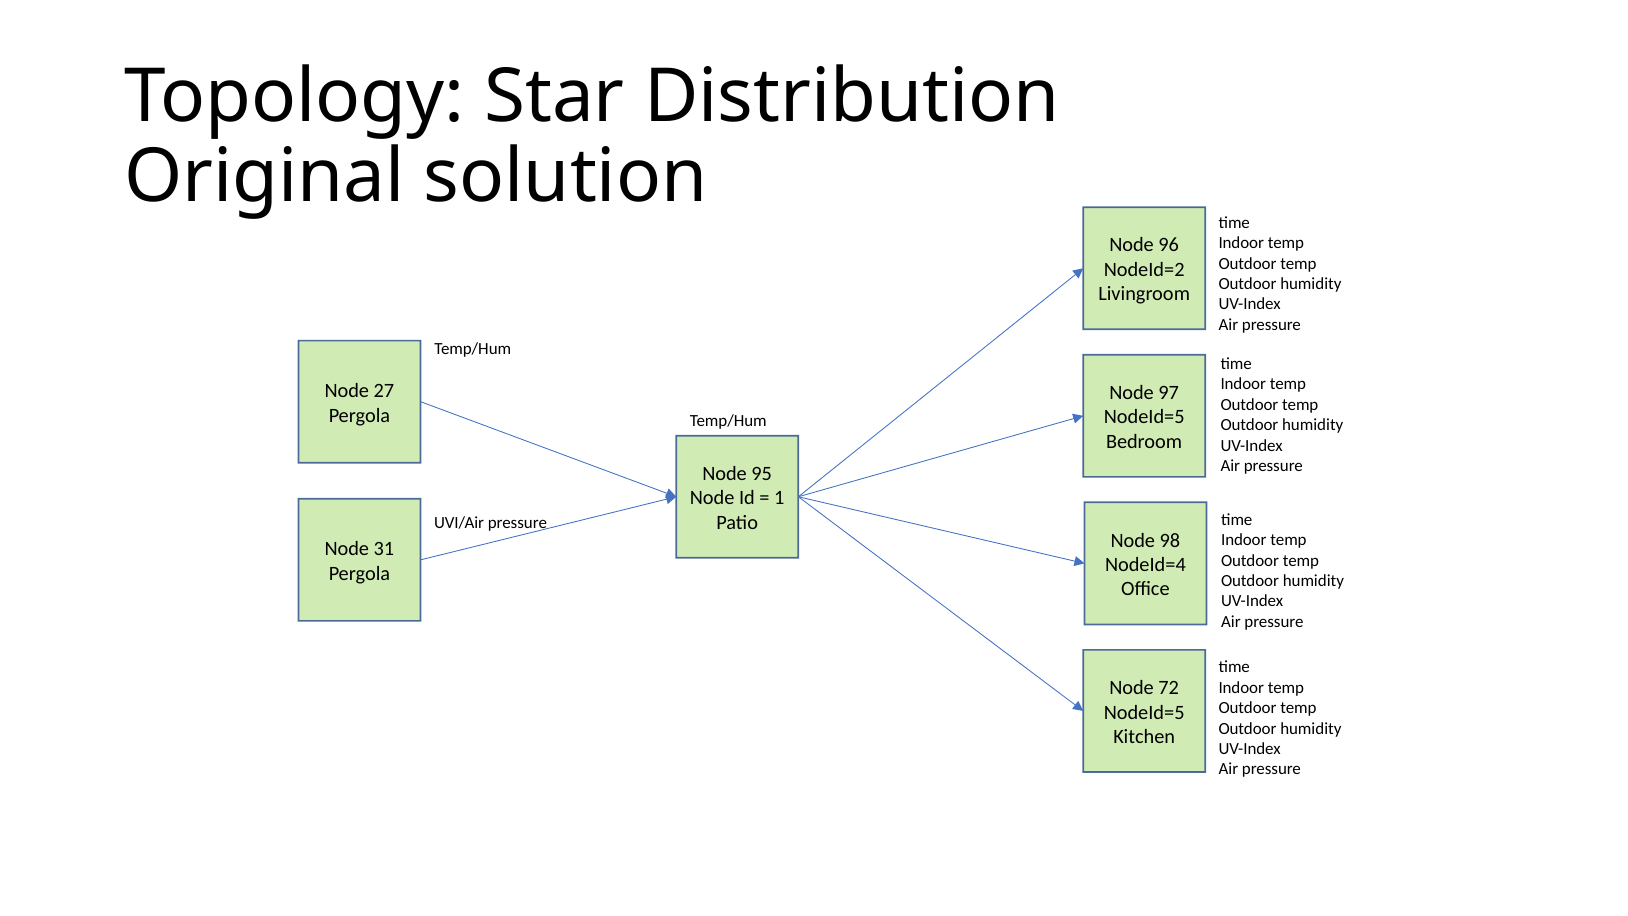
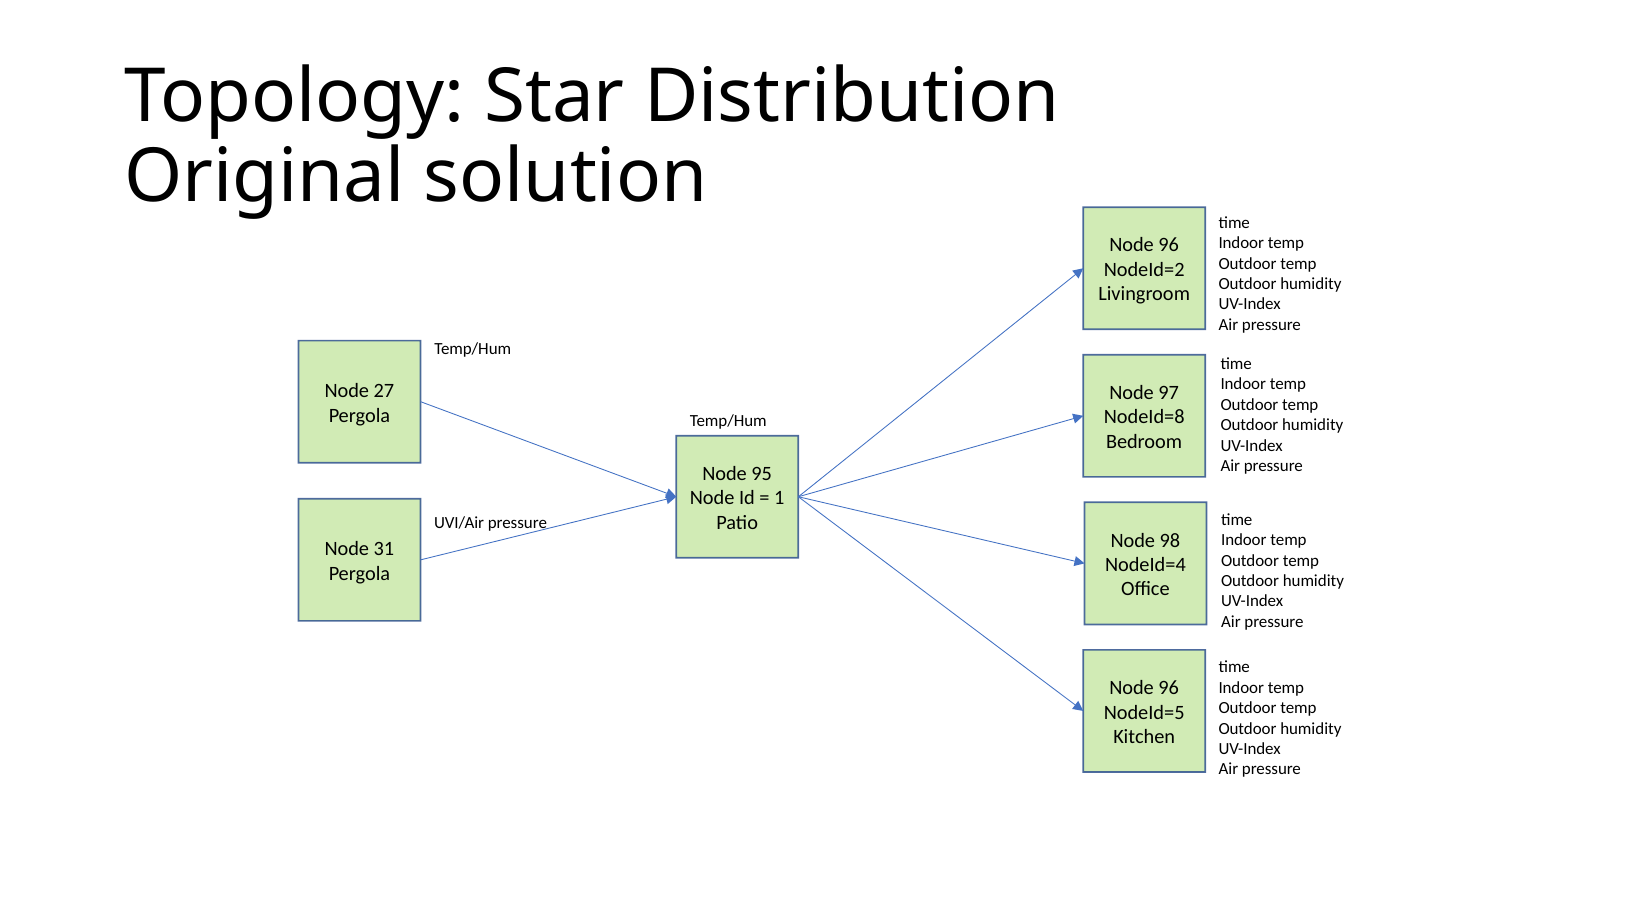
NodeId=5: NodeId=5 -> NodeId=8 (1144, 417)
72: 72 -> 96 (1169, 688)
